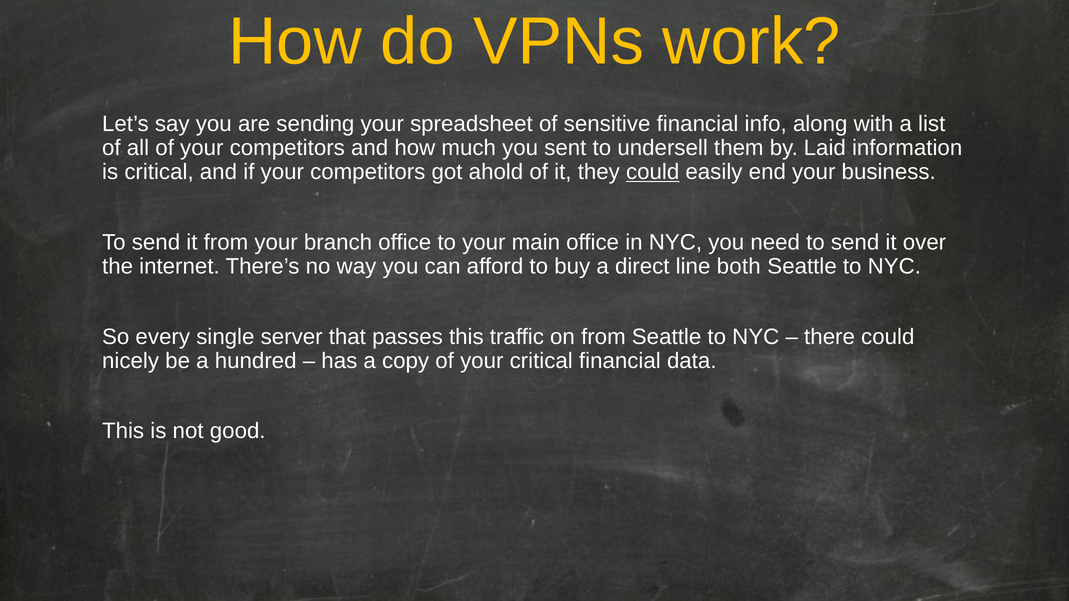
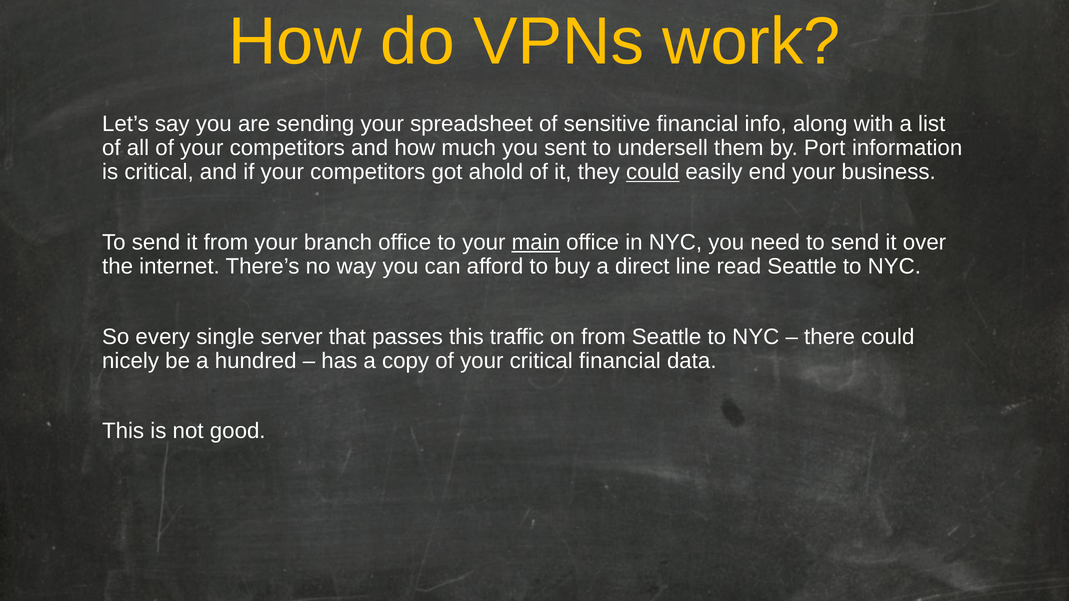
Laid: Laid -> Port (825, 148)
main underline: none -> present (536, 242)
both: both -> read (739, 266)
